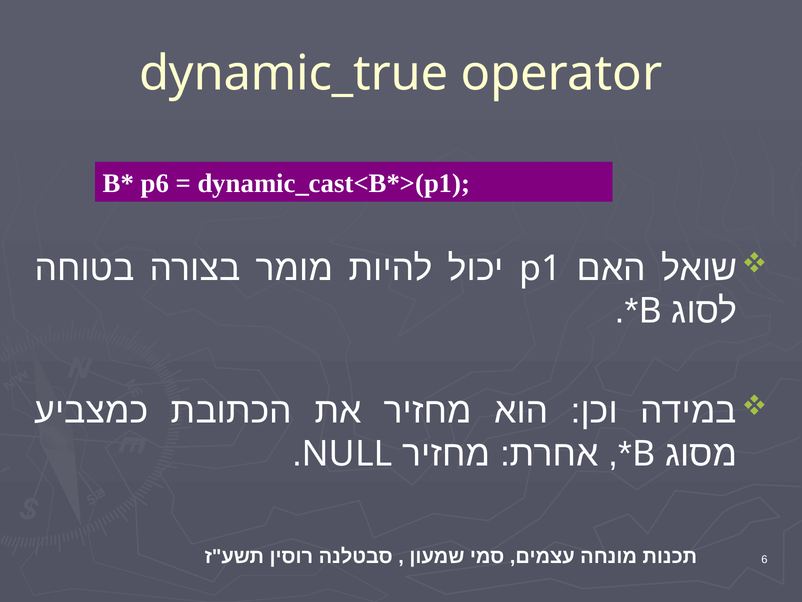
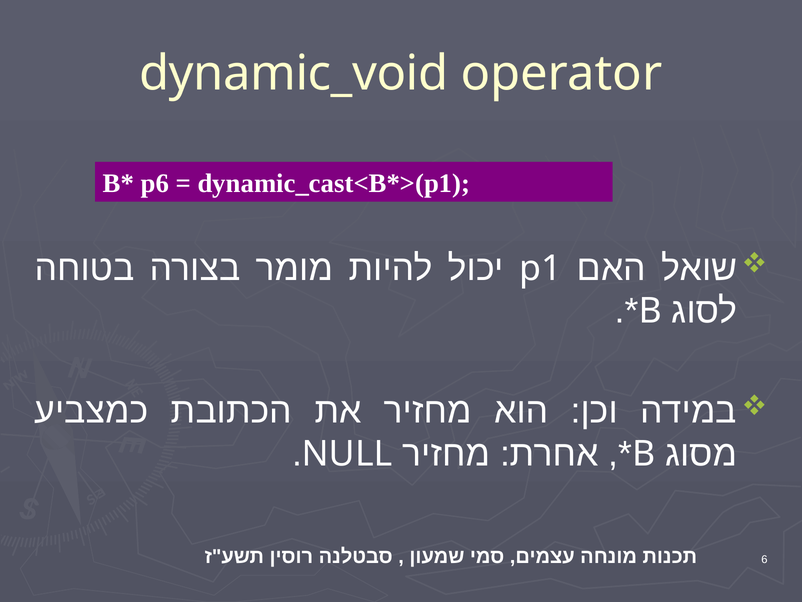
dynamic_true: dynamic_true -> dynamic_void (294, 74)
